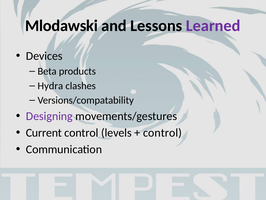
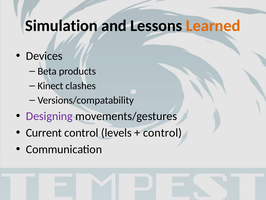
Mlodawski: Mlodawski -> Simulation (61, 26)
Learned colour: purple -> orange (213, 26)
Hydra: Hydra -> Kinect (50, 86)
